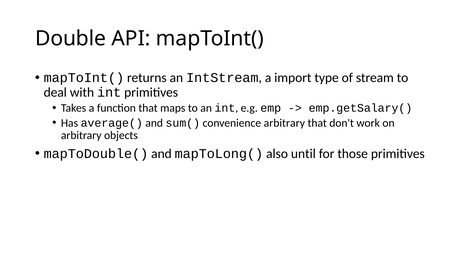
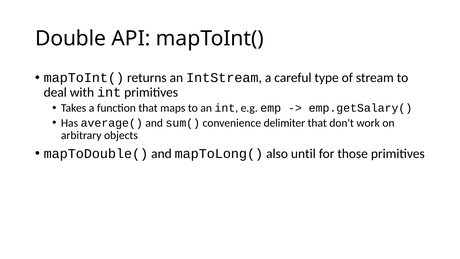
import: import -> careful (293, 78)
convenience arbitrary: arbitrary -> delimiter (284, 123)
